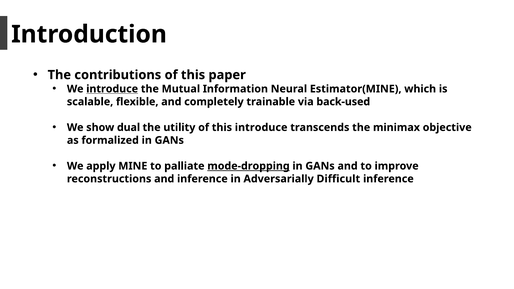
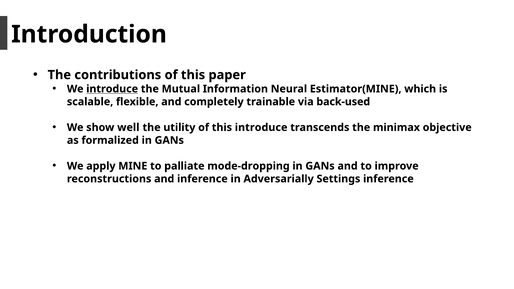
dual: dual -> well (128, 127)
mode-dropping underline: present -> none (248, 166)
Difficult: Difficult -> Settings (338, 179)
